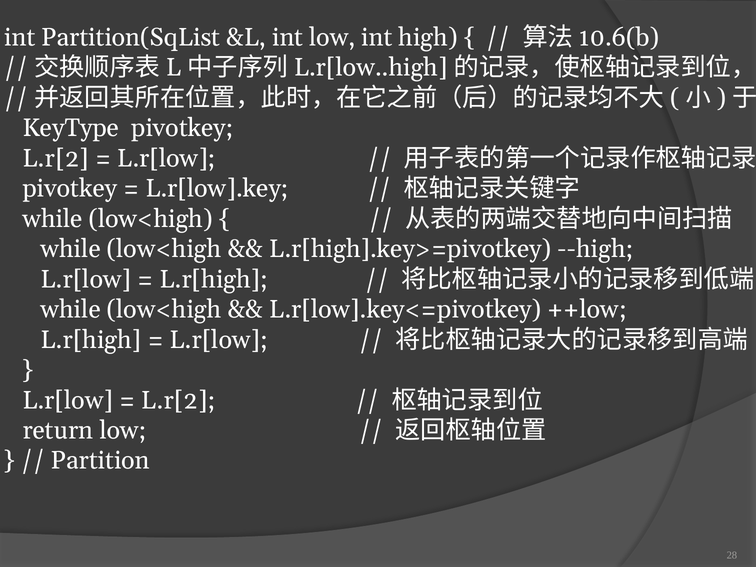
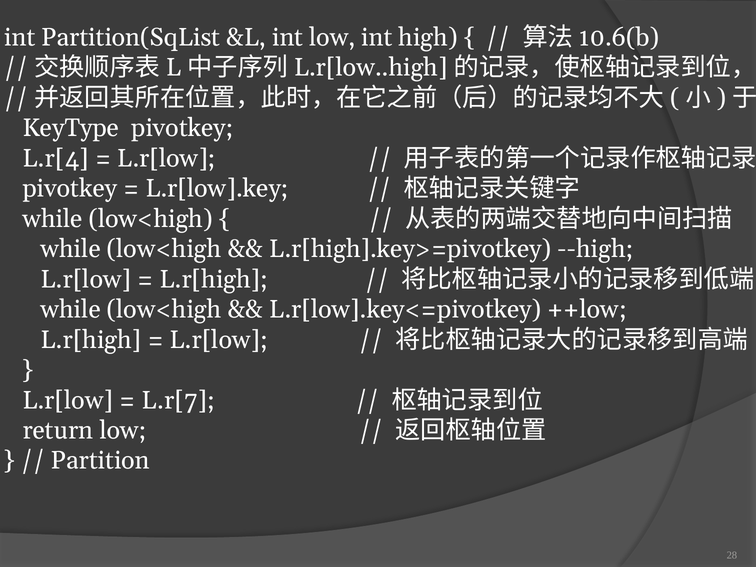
L.r[2: L.r[2 -> L.r[4 (56, 158)
L.r[2: L.r[2 -> L.r[7 (178, 400)
